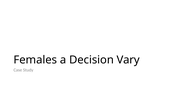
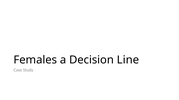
Vary: Vary -> Line (128, 60)
